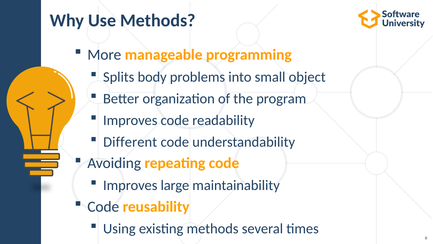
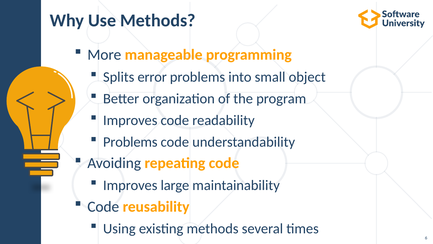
body: body -> error (152, 77)
Different: Different -> Problems (130, 142)
